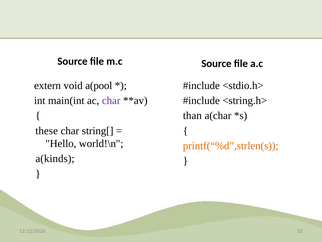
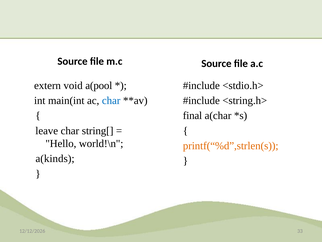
char colour: purple -> blue (111, 100)
than: than -> final (192, 115)
these: these -> leave (47, 130)
